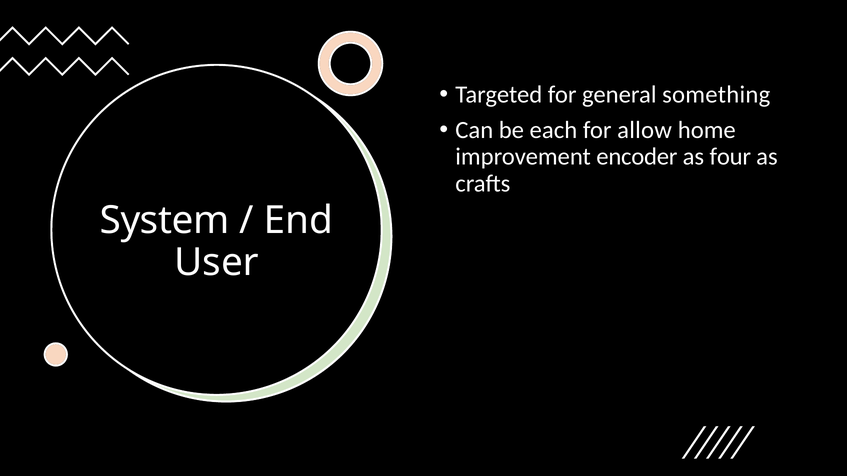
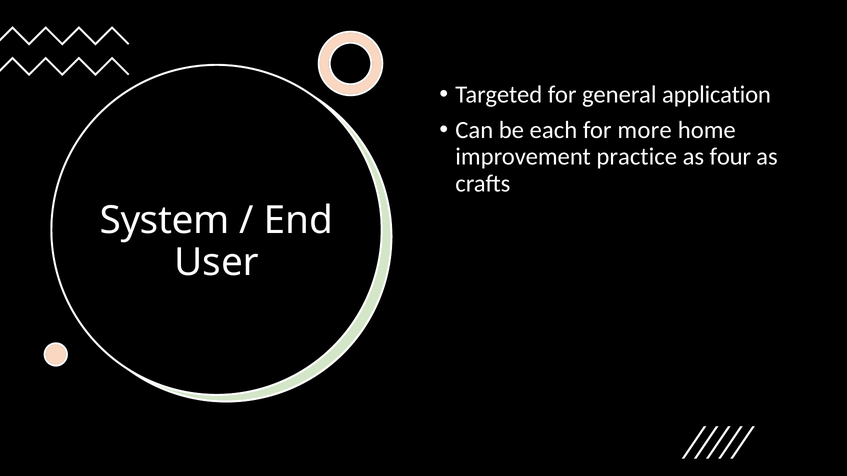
something: something -> application (717, 95)
allow: allow -> more (645, 130)
encoder: encoder -> practice (637, 157)
